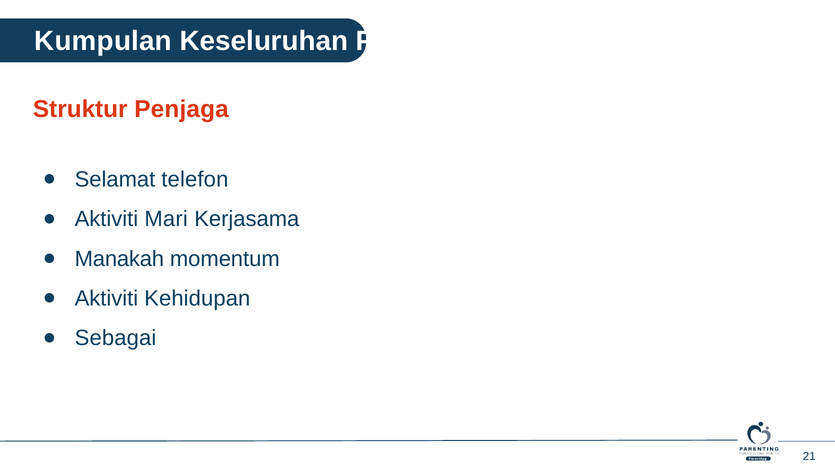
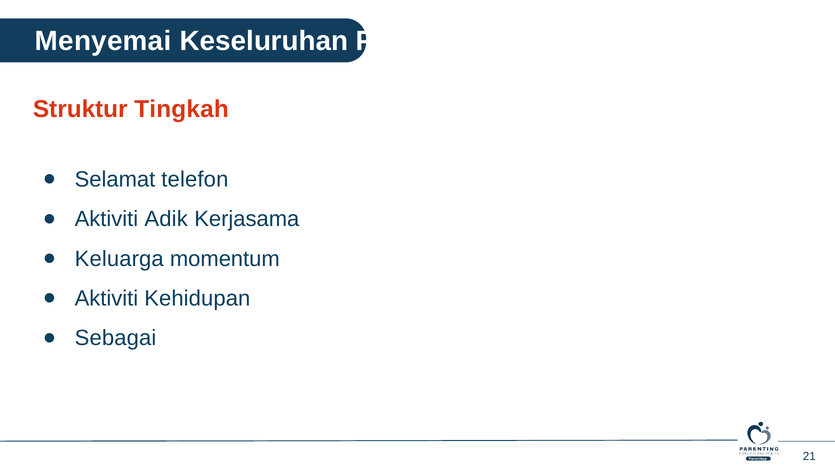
Kumpulan: Kumpulan -> Menyemai (103, 41)
Penjaga: Penjaga -> Tingkah (182, 109)
Mari: Mari -> Adik (166, 219)
Manakah: Manakah -> Keluarga (119, 259)
